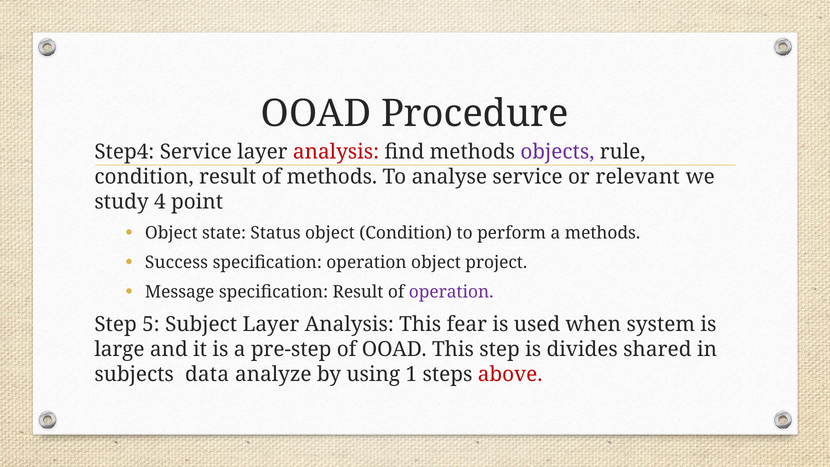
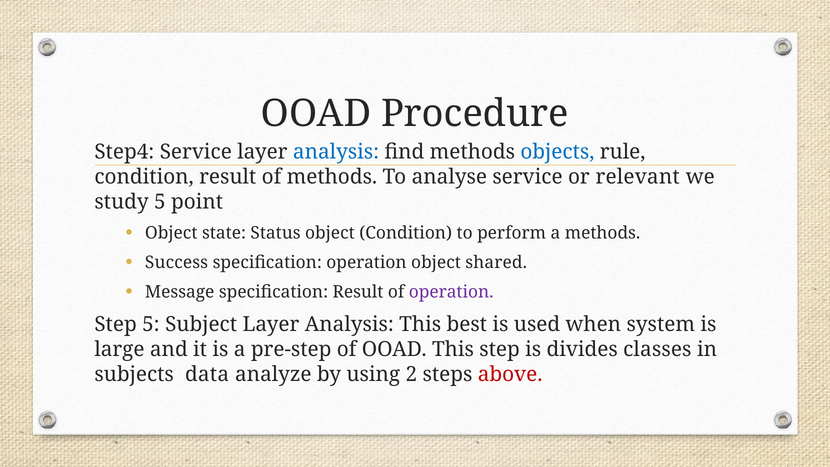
analysis colour: red -> blue (336, 152)
objects colour: purple -> blue (557, 152)
study 4: 4 -> 5 (160, 202)
project: project -> shared (496, 262)
fear: fear -> best (467, 324)
shared: shared -> classes (657, 349)
1: 1 -> 2 (411, 374)
